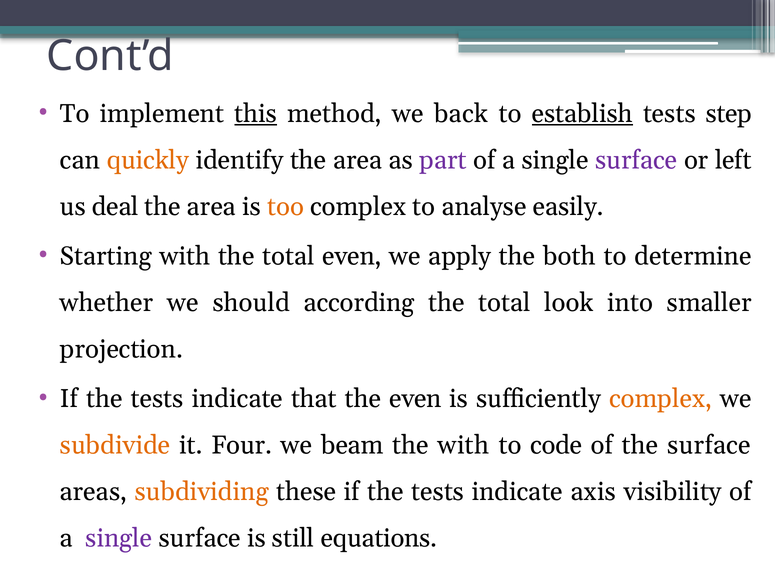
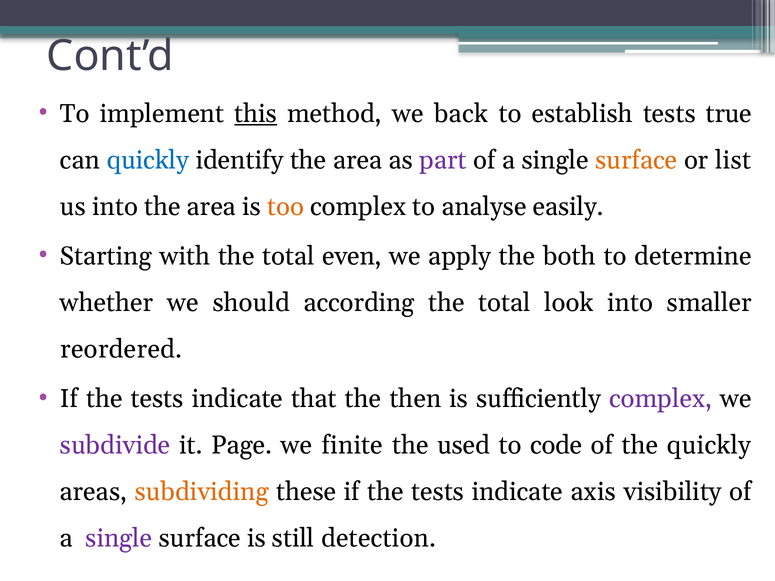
establish underline: present -> none (582, 114)
step: step -> true (729, 114)
quickly colour: orange -> blue (148, 160)
surface colour: purple -> orange (636, 160)
left: left -> list (733, 160)
us deal: deal -> into (115, 207)
projection: projection -> reordered (121, 349)
the even: even -> then (415, 399)
complex colour: orange -> purple (661, 399)
subdivide colour: orange -> purple (115, 446)
Four: Four -> Page (242, 446)
beam: beam -> finite (352, 446)
the with: with -> used (464, 446)
the surface: surface -> quickly (709, 446)
equations: equations -> detection (379, 539)
